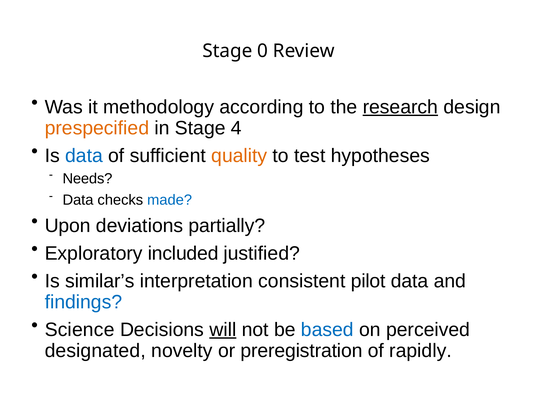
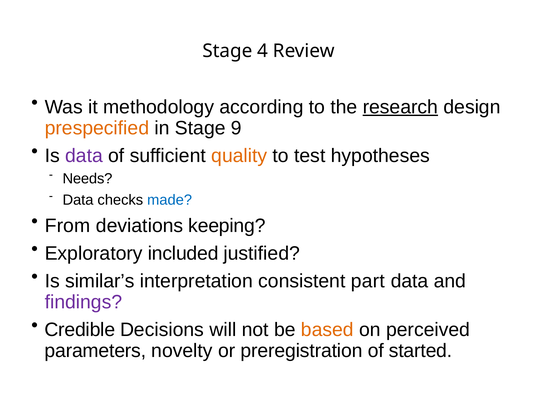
0: 0 -> 4 (263, 51)
4: 4 -> 9 (236, 128)
data colour: blue -> purple (84, 156)
Upon: Upon -> From (68, 226)
partially: partially -> keeping (227, 226)
pilot: pilot -> part (368, 281)
findings colour: blue -> purple (83, 302)
Science: Science -> Credible (80, 329)
will underline: present -> none (223, 329)
based colour: blue -> orange (327, 329)
designated: designated -> parameters (95, 350)
rapidly: rapidly -> started (421, 350)
